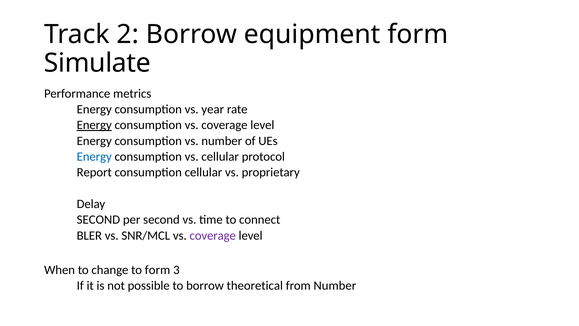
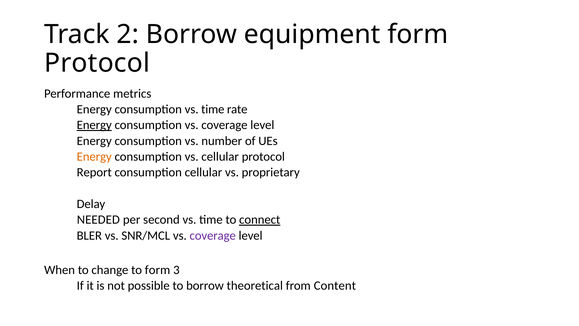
Simulate: Simulate -> Protocol (97, 63)
consumption vs year: year -> time (213, 109)
Energy colour: blue -> orange (94, 156)
SECOND: SECOND -> NEEDED (98, 220)
connect underline: none -> present (260, 220)
from Number: Number -> Content (335, 285)
